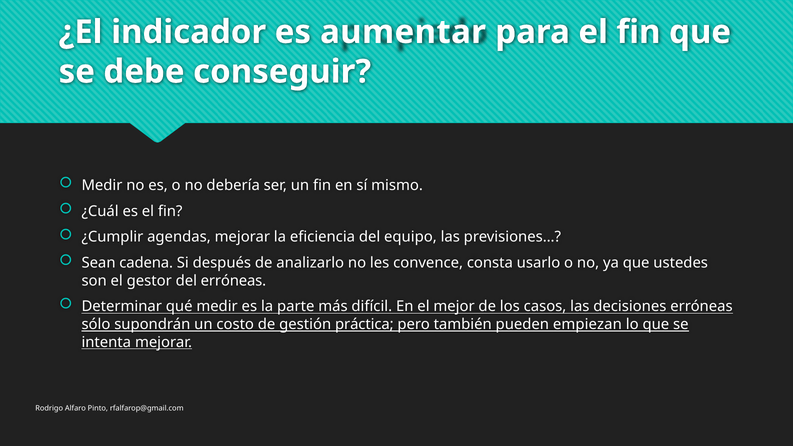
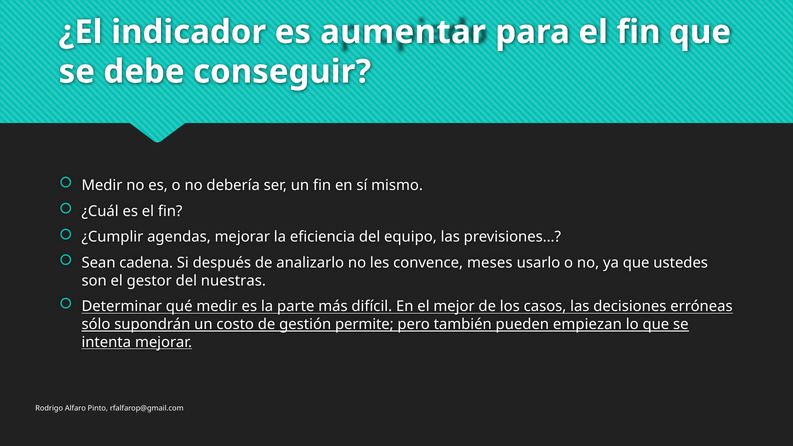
consta: consta -> meses (490, 263)
del erróneas: erróneas -> nuestras (233, 281)
práctica: práctica -> permite (364, 324)
